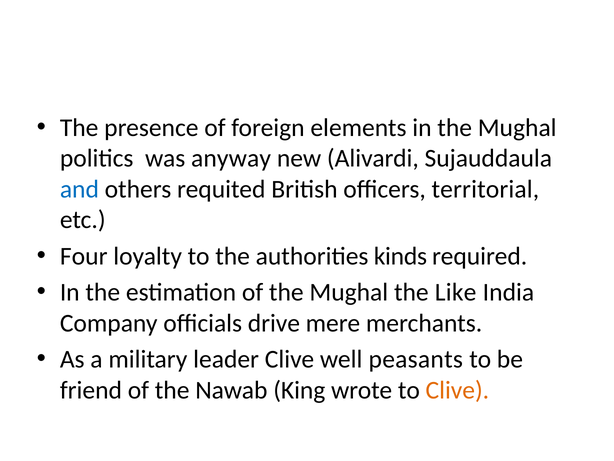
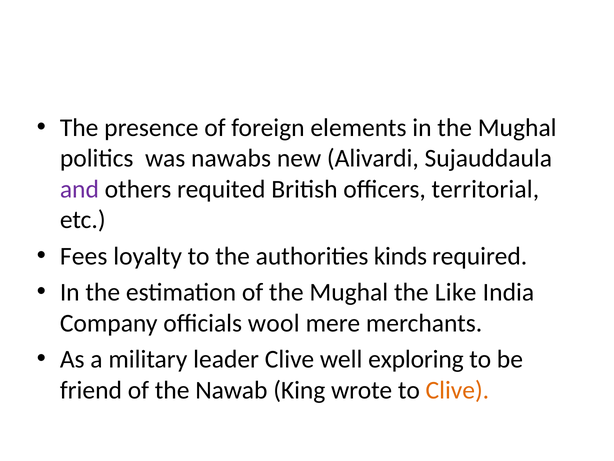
anyway: anyway -> nawabs (231, 158)
and colour: blue -> purple (79, 189)
Four: Four -> Fees (84, 256)
drive: drive -> wool (274, 323)
peasants: peasants -> exploring (416, 359)
